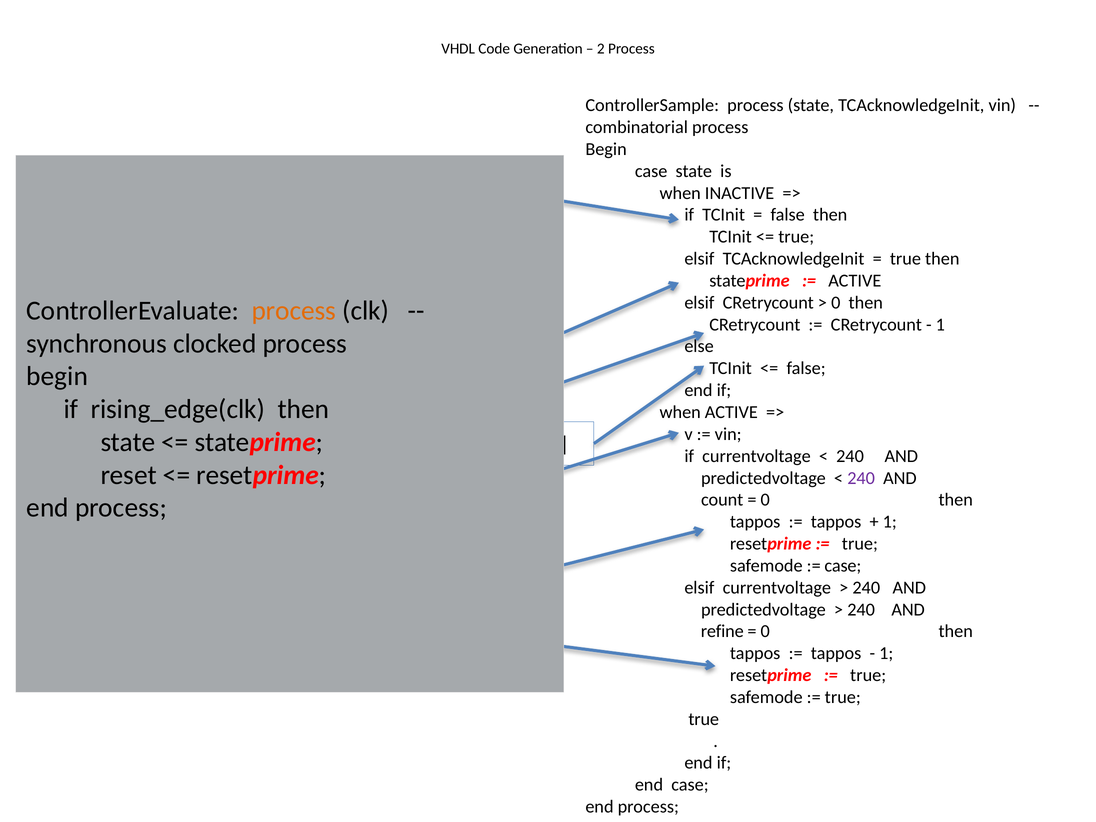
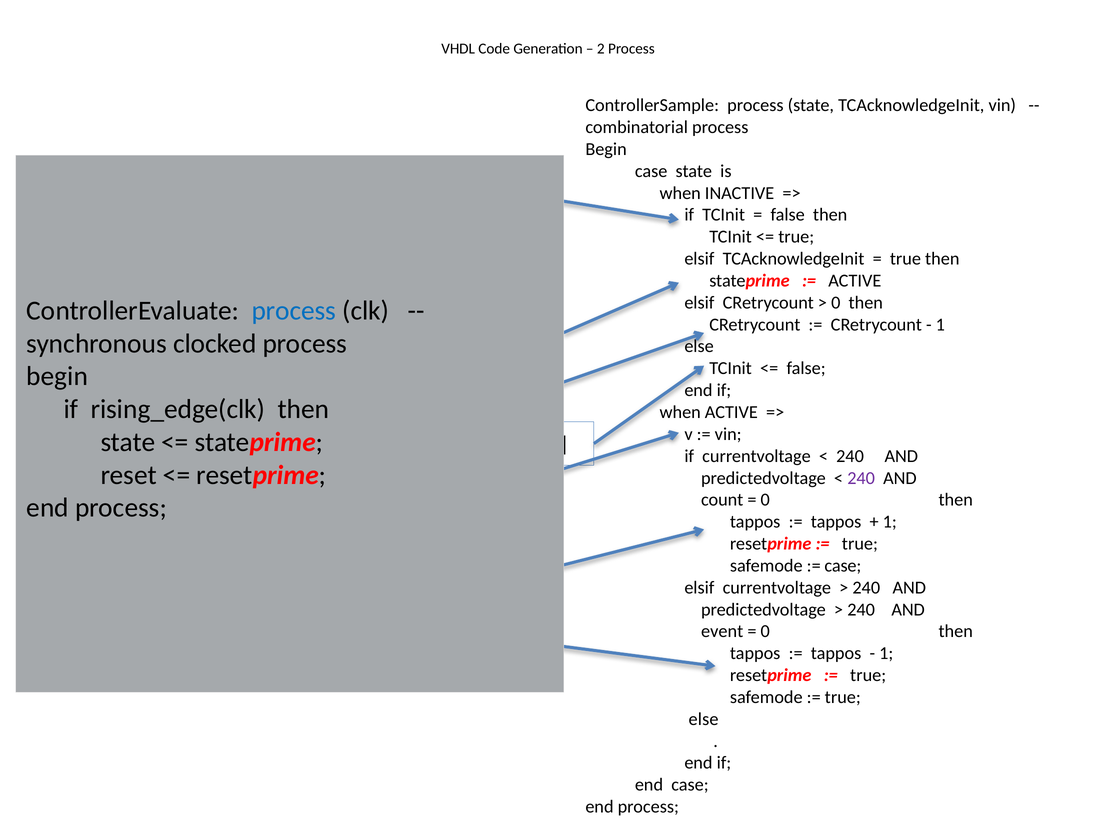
process colour: orange -> blue (294, 311)
refine: refine -> event (722, 631)
true: true -> else (704, 719)
